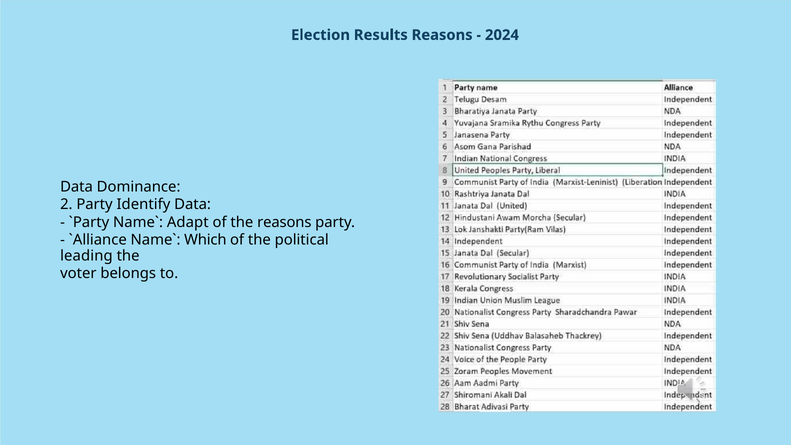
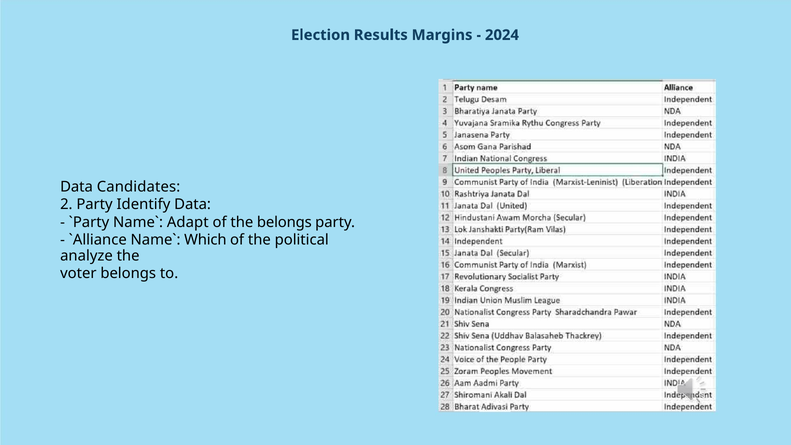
Results Reasons: Reasons -> Margins (442, 35)
Dominance: Dominance -> Candidates (139, 187)
the reasons: reasons -> belongs (284, 222)
leading: leading -> analyze (86, 256)
